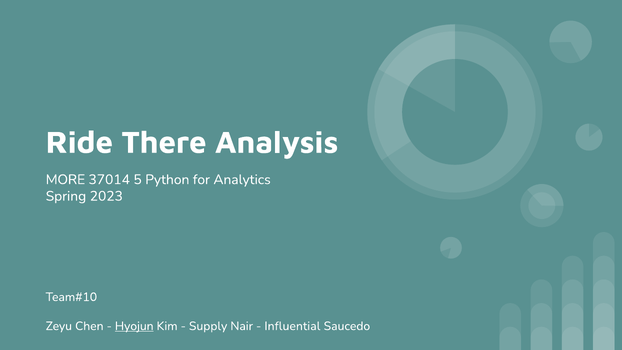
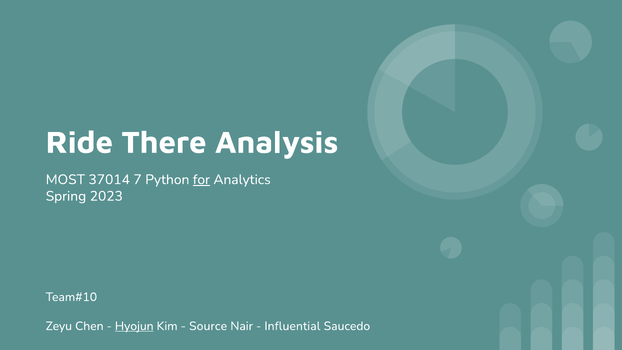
MORE: MORE -> MOST (65, 179)
5: 5 -> 7 (138, 179)
for underline: none -> present (201, 179)
Supply: Supply -> Source (208, 326)
